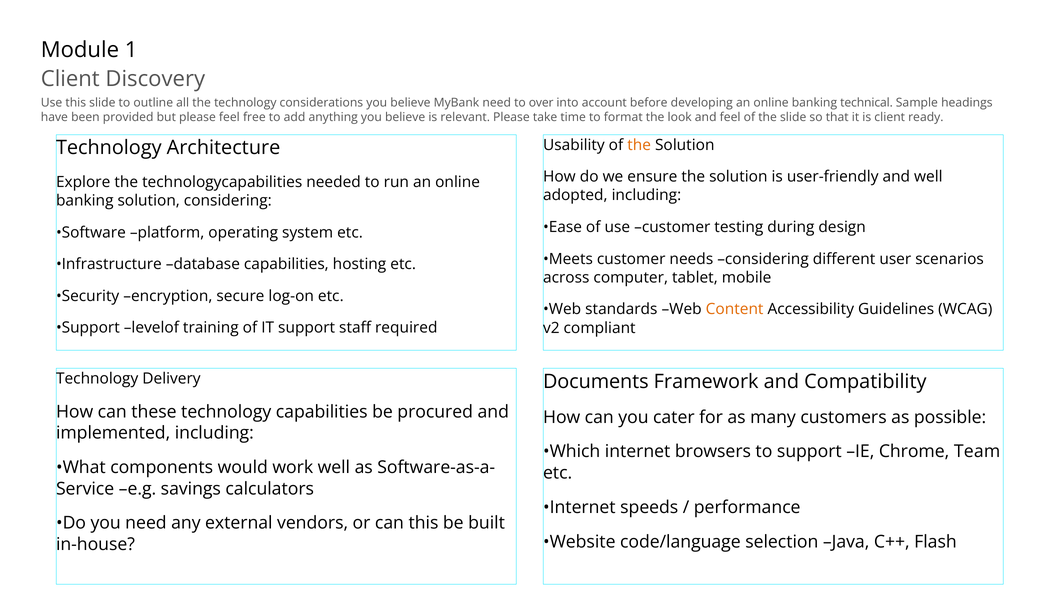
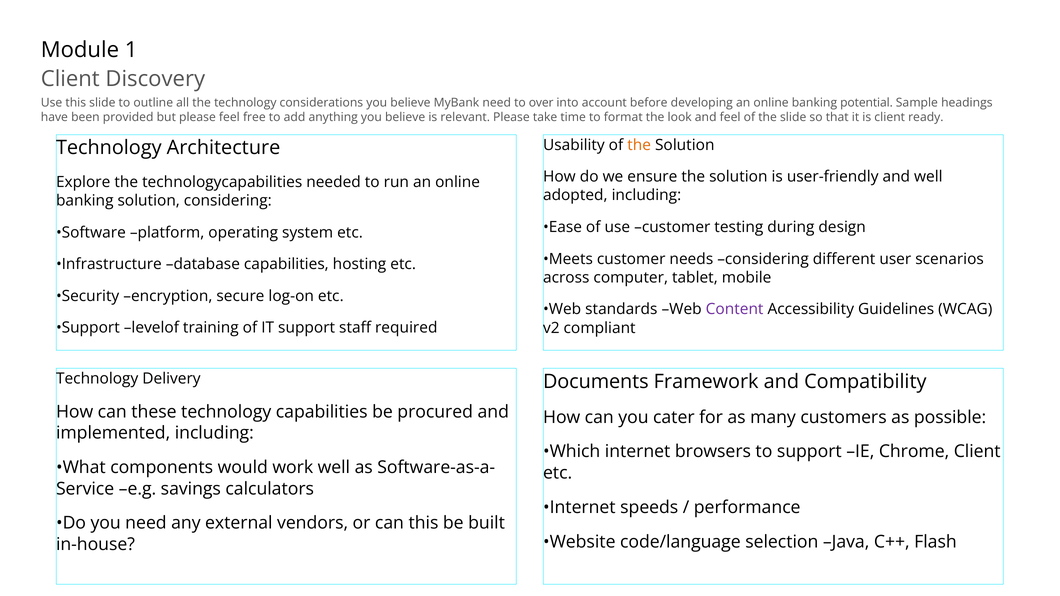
technical: technical -> potential (867, 103)
Content colour: orange -> purple (735, 309)
Chrome Team: Team -> Client (977, 452)
